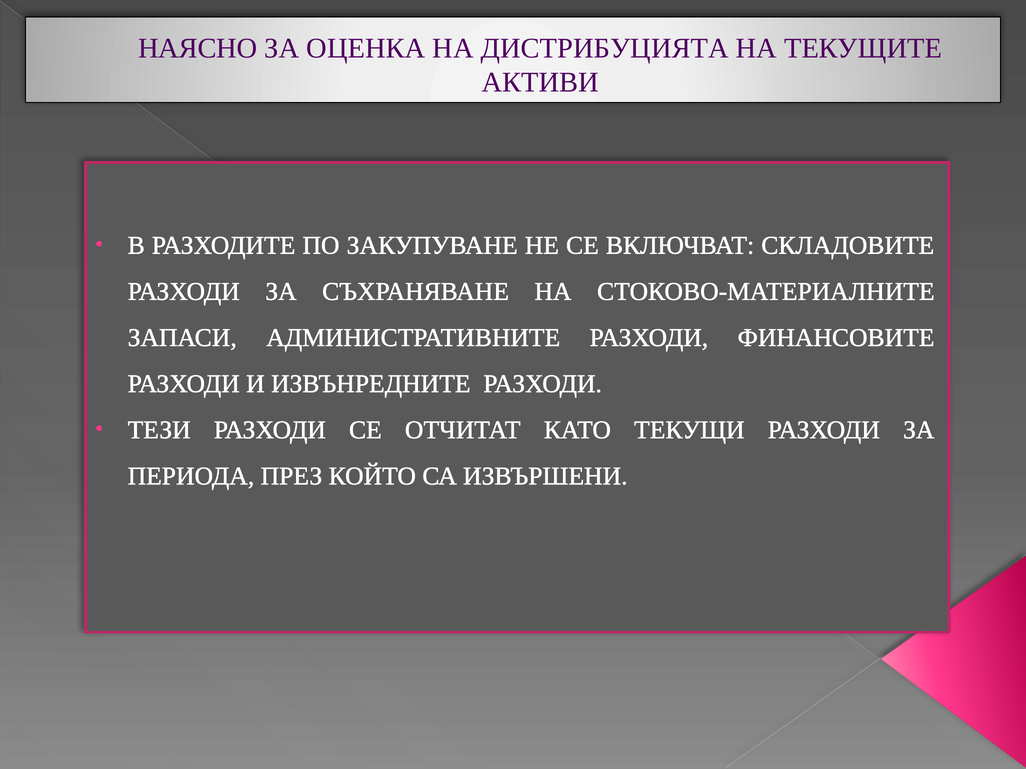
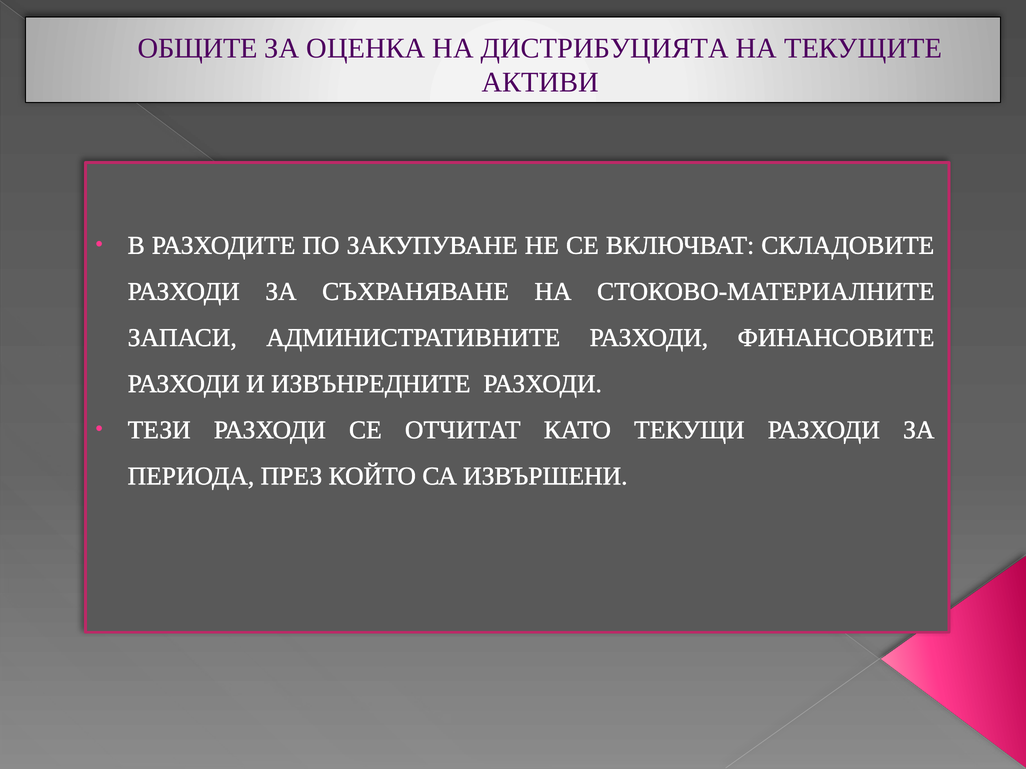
НАЯСНО: НАЯСНО -> ОБЩИТЕ (198, 48)
